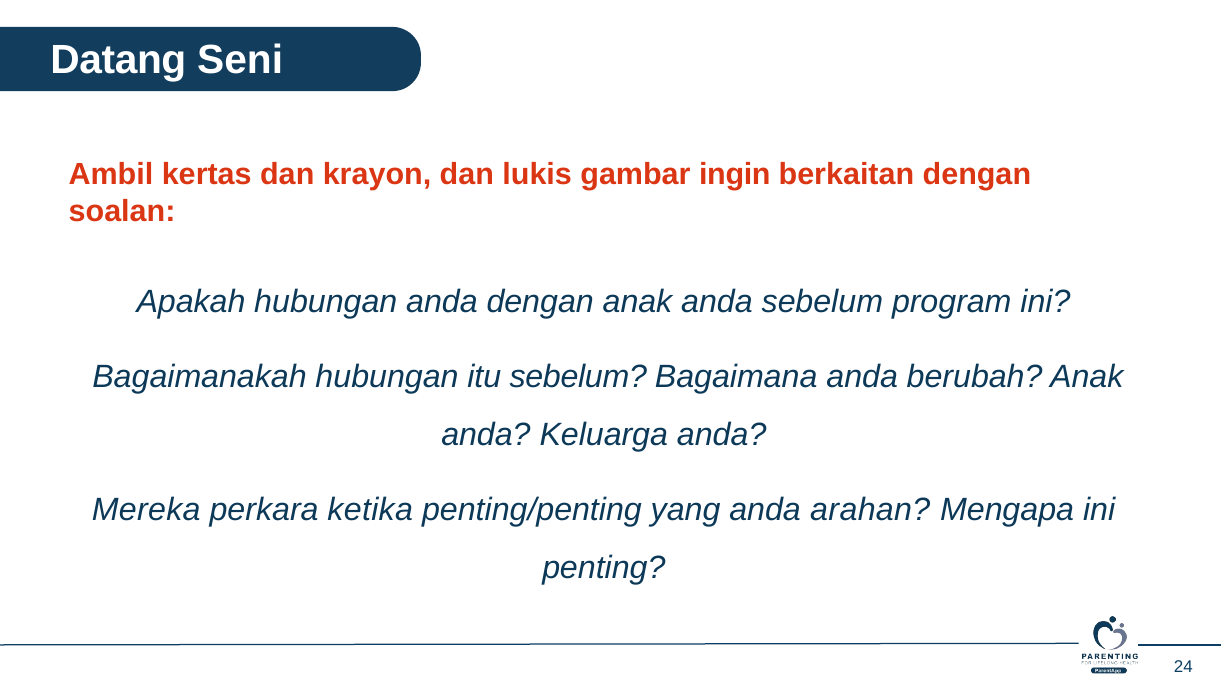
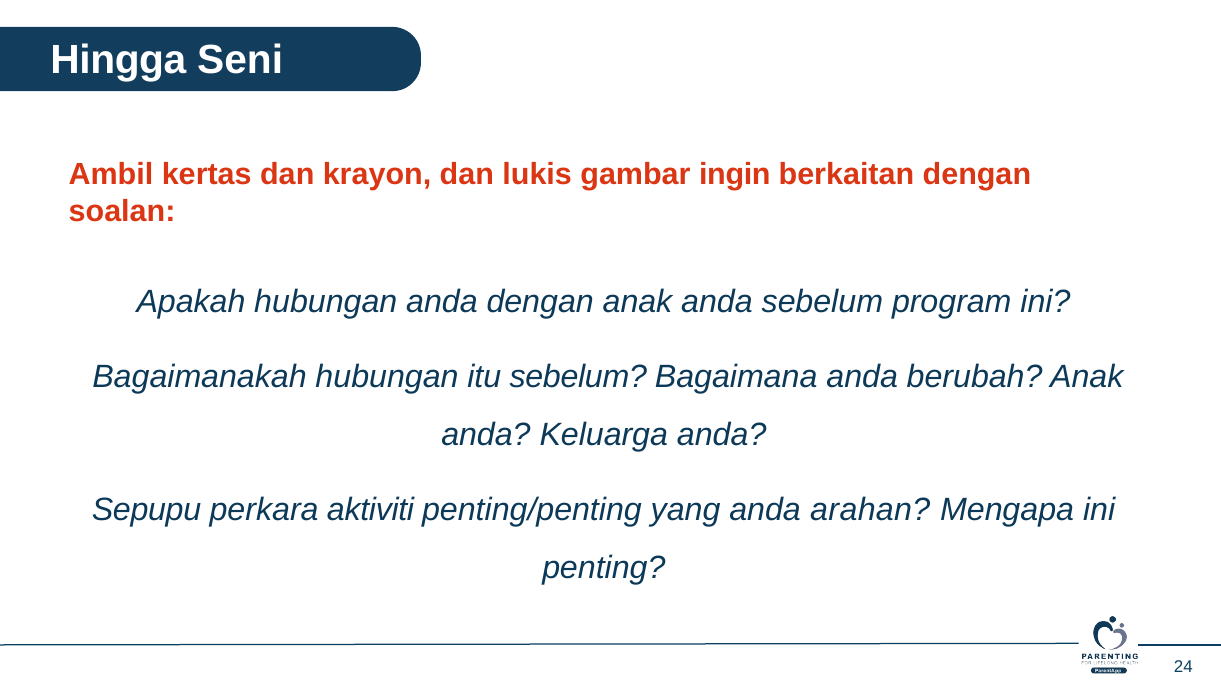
Datang: Datang -> Hingga (118, 60)
Mereka: Mereka -> Sepupu (147, 510)
ketika: ketika -> aktiviti (371, 510)
